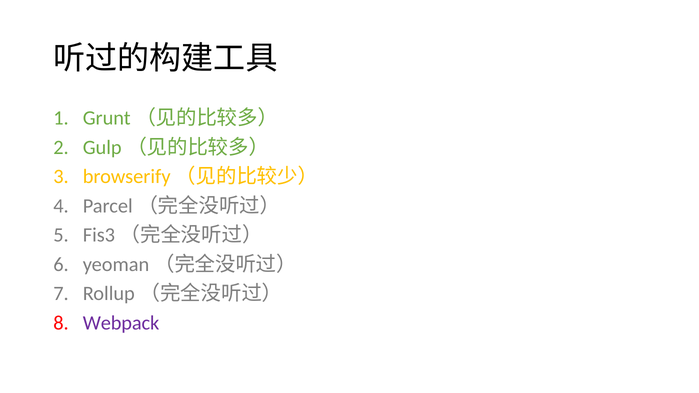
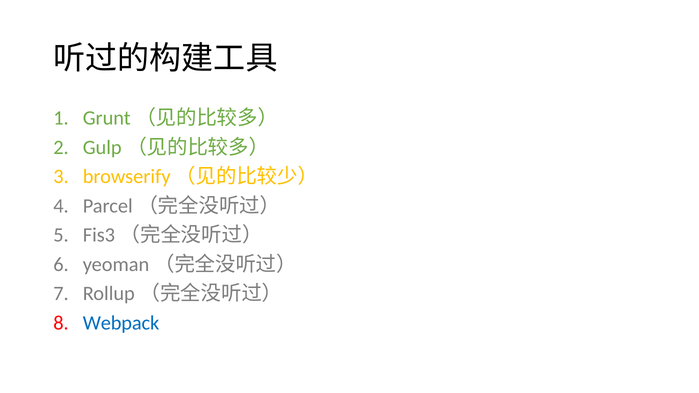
Webpack colour: purple -> blue (121, 323)
